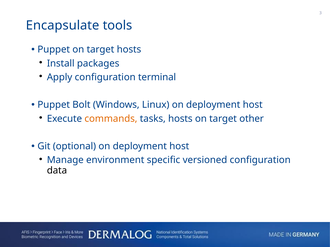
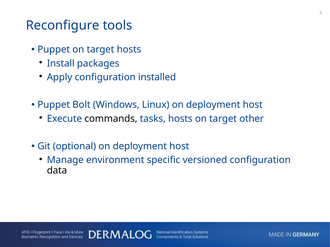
Encapsulate: Encapsulate -> Reconfigure (63, 25)
terminal: terminal -> installed (157, 77)
commands colour: orange -> black (111, 119)
